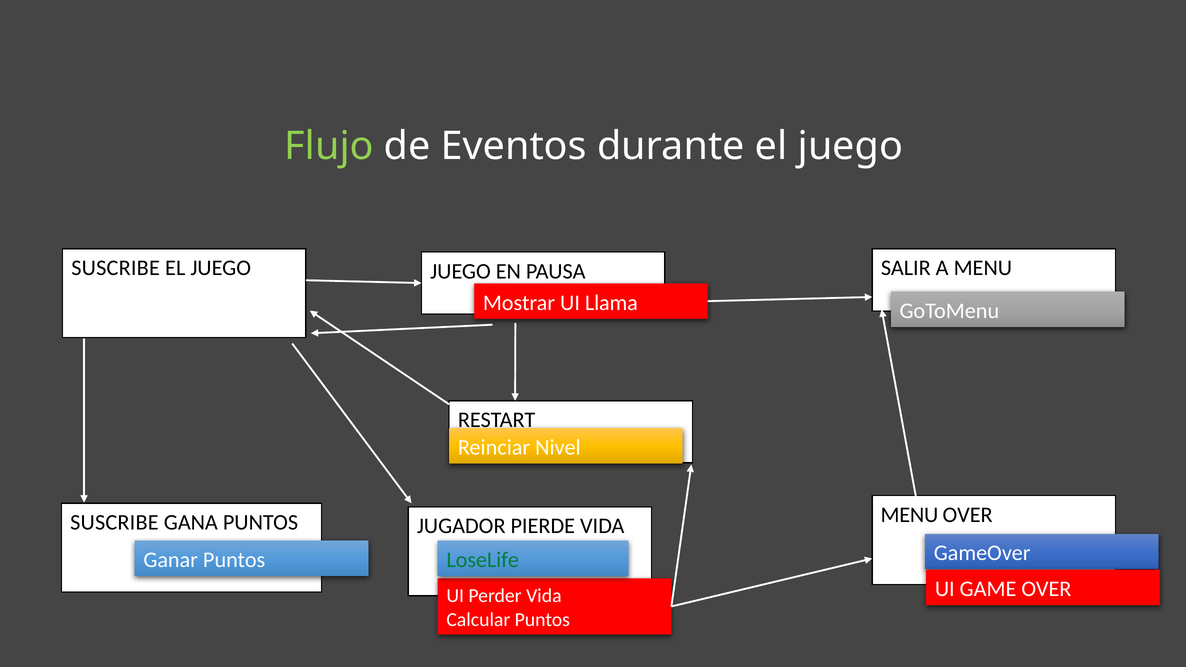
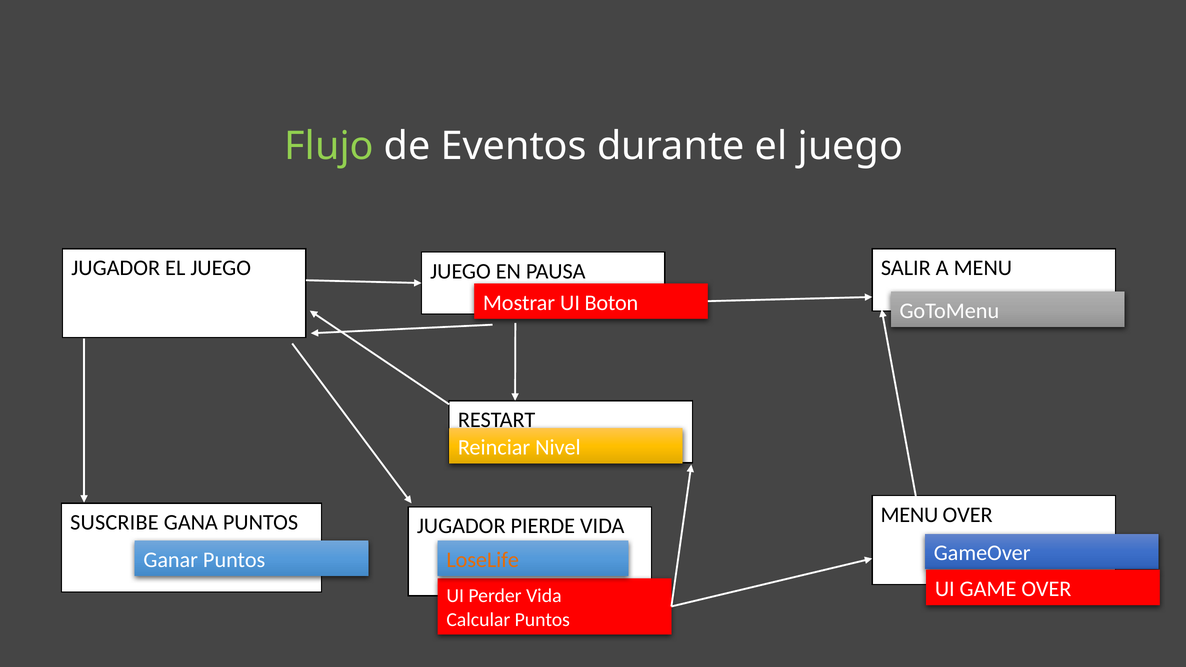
SUSCRIBE: SUSCRIBE -> JUGADOR (116, 268)
Llama: Llama -> Boton (611, 303)
LoseLife colour: green -> orange (483, 560)
